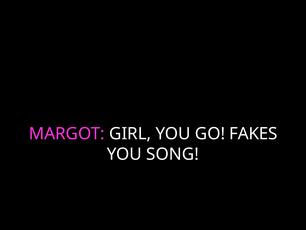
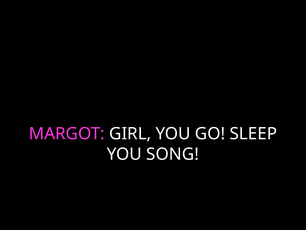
FAKES: FAKES -> SLEEP (253, 134)
